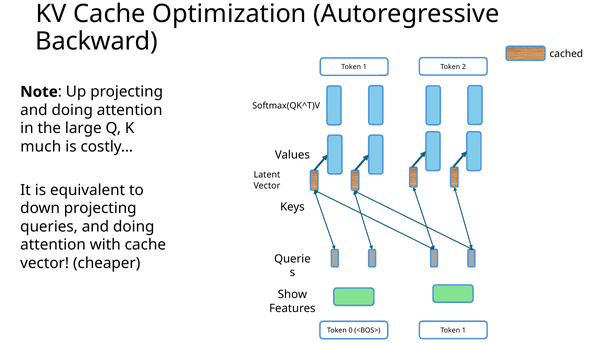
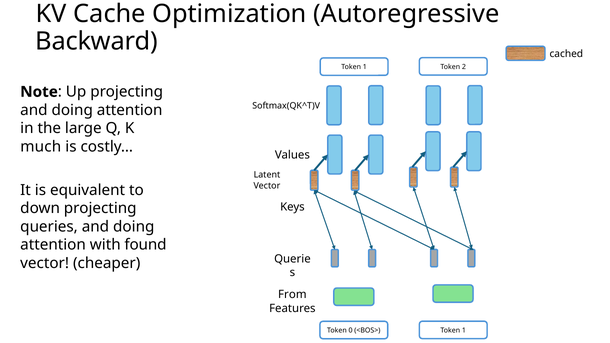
with cache: cache -> found (145, 245)
Show: Show -> From (292, 295)
